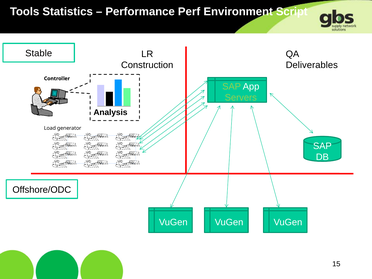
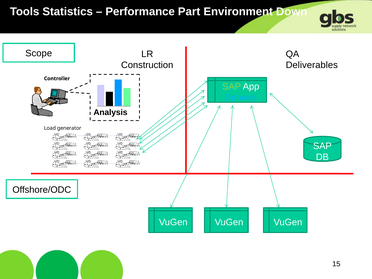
Perf: Perf -> Part (189, 12)
Script: Script -> Down (292, 12)
Stable: Stable -> Scope (39, 53)
Servers colour: light green -> light blue (241, 98)
